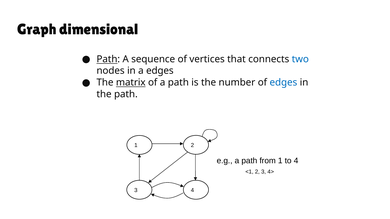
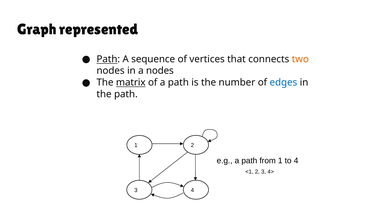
dimensional: dimensional -> represented (99, 30)
two colour: blue -> orange (300, 59)
a edges: edges -> nodes (160, 71)
